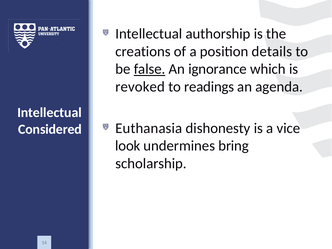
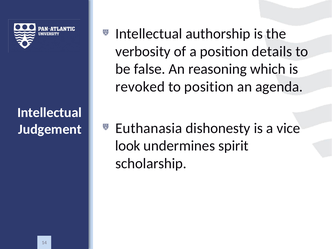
creations: creations -> verbosity (143, 51)
false underline: present -> none (150, 69)
ignorance: ignorance -> reasoning (217, 69)
to readings: readings -> position (209, 87)
Considered: Considered -> Judgement (50, 129)
bring: bring -> spirit (234, 146)
